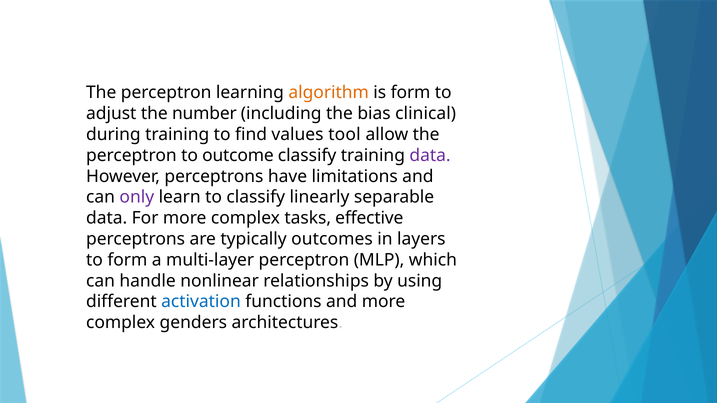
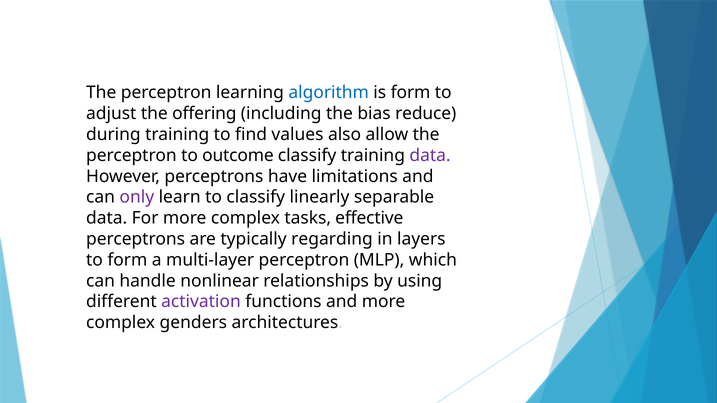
algorithm colour: orange -> blue (329, 93)
number: number -> offering (204, 114)
clinical: clinical -> reduce (426, 114)
tool: tool -> also (345, 135)
outcomes: outcomes -> regarding (332, 239)
activation colour: blue -> purple (201, 302)
